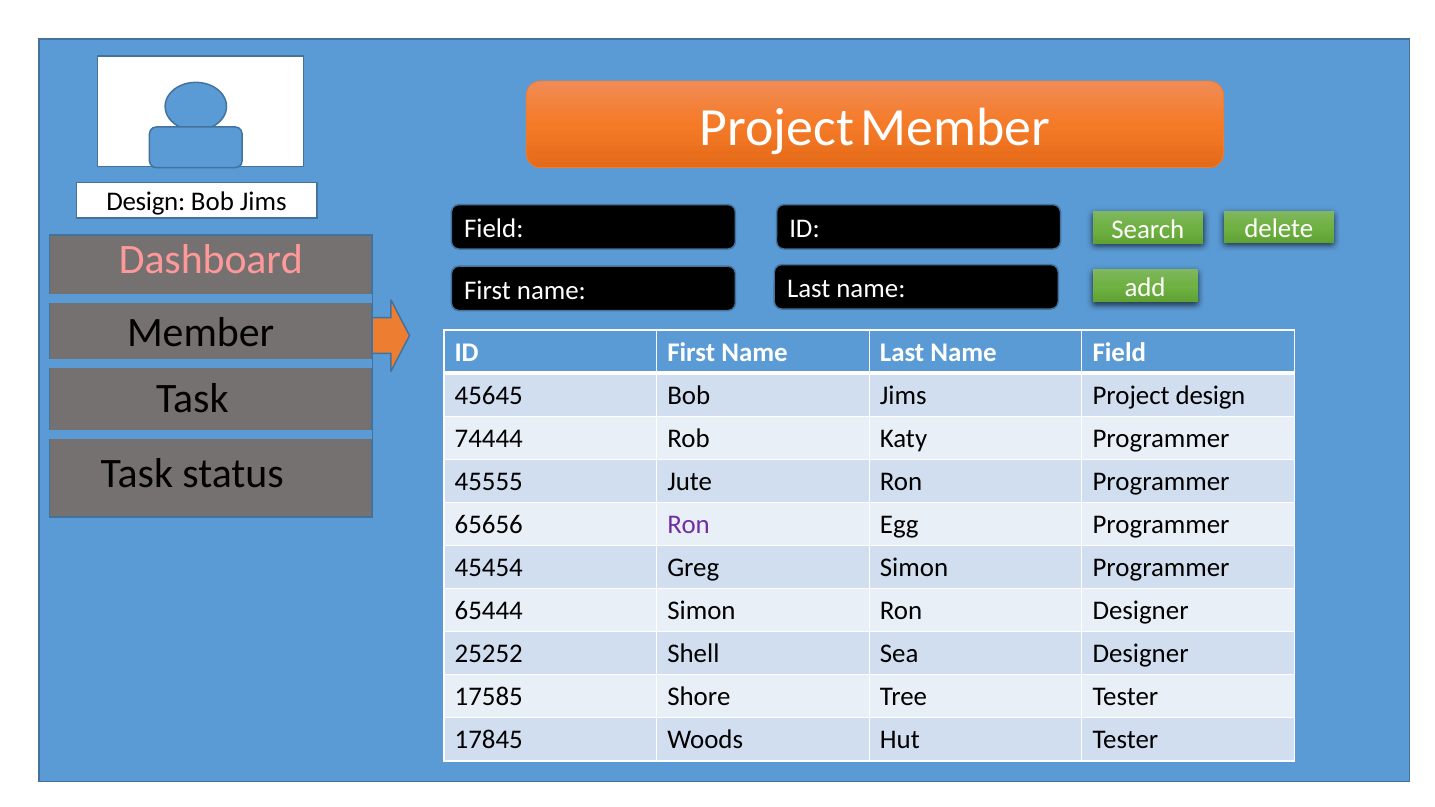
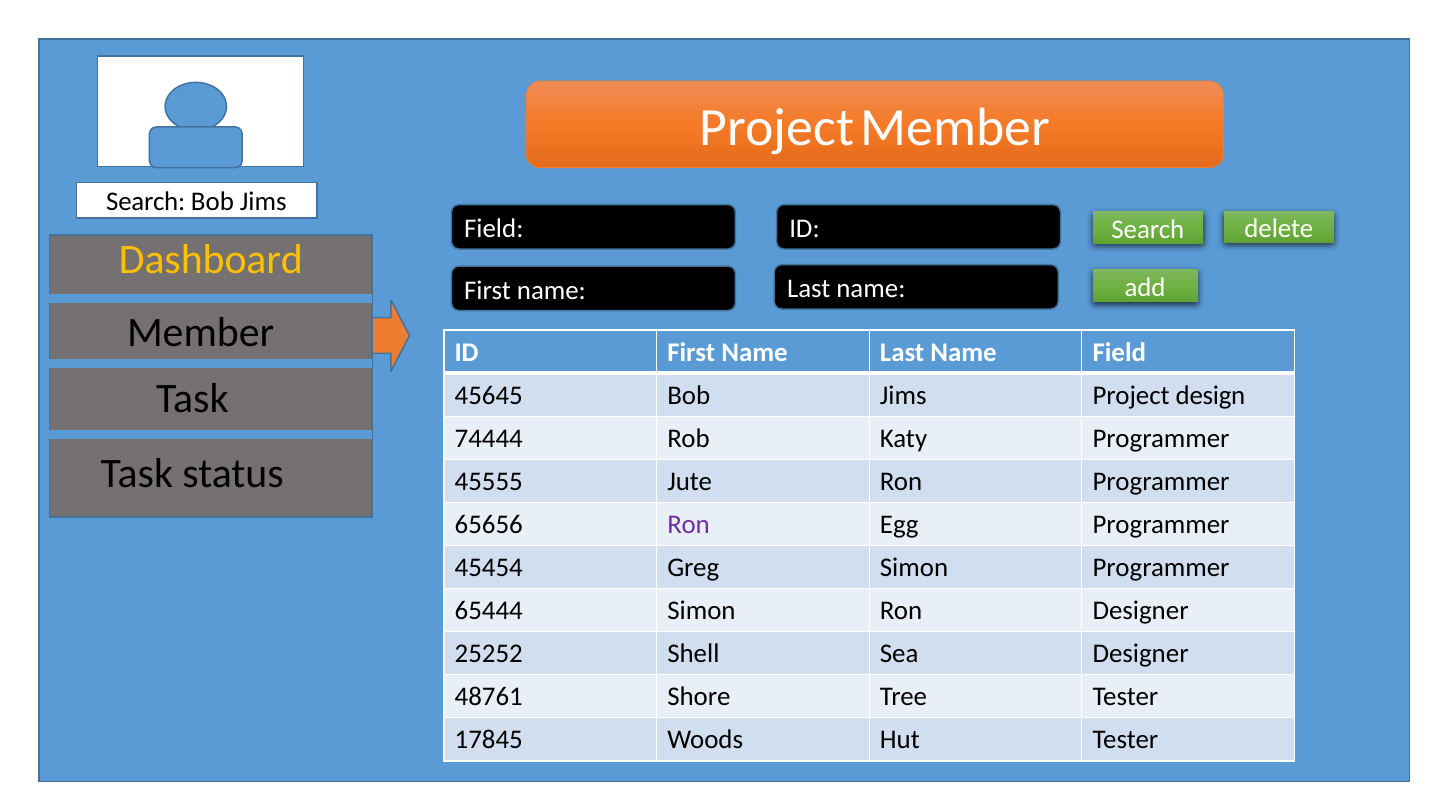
Design: Design -> Search (146, 202)
Dashboard colour: pink -> yellow (211, 260)
17585: 17585 -> 48761 (489, 697)
